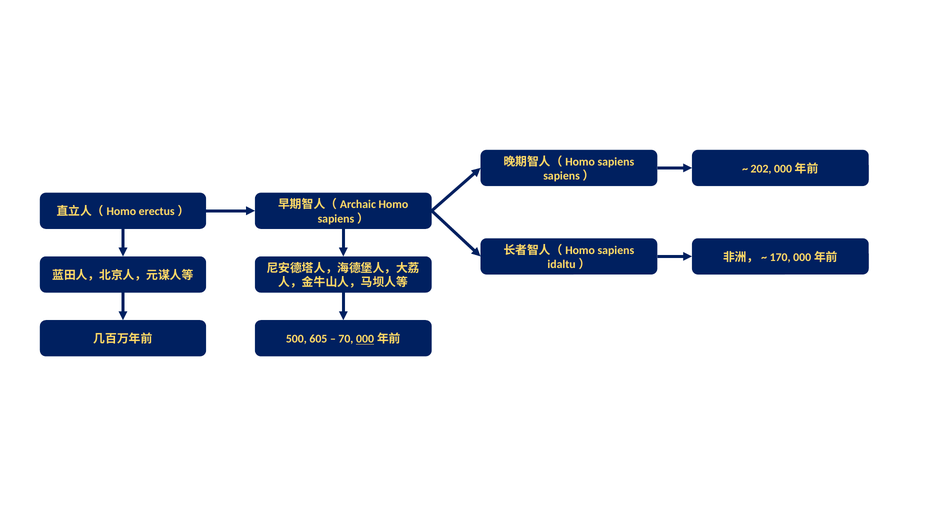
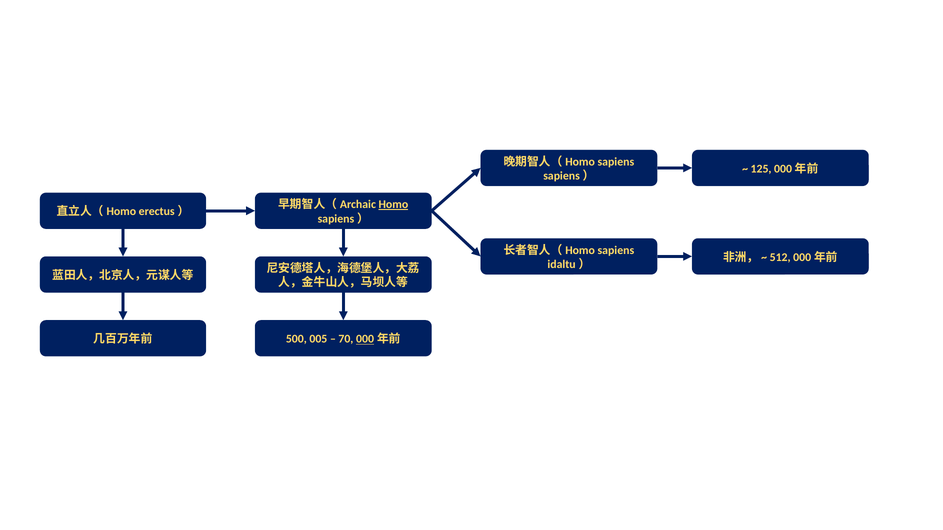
202: 202 -> 125 (761, 169)
Homo underline: none -> present (393, 205)
170: 170 -> 512 (780, 257)
605: 605 -> 005 (318, 339)
